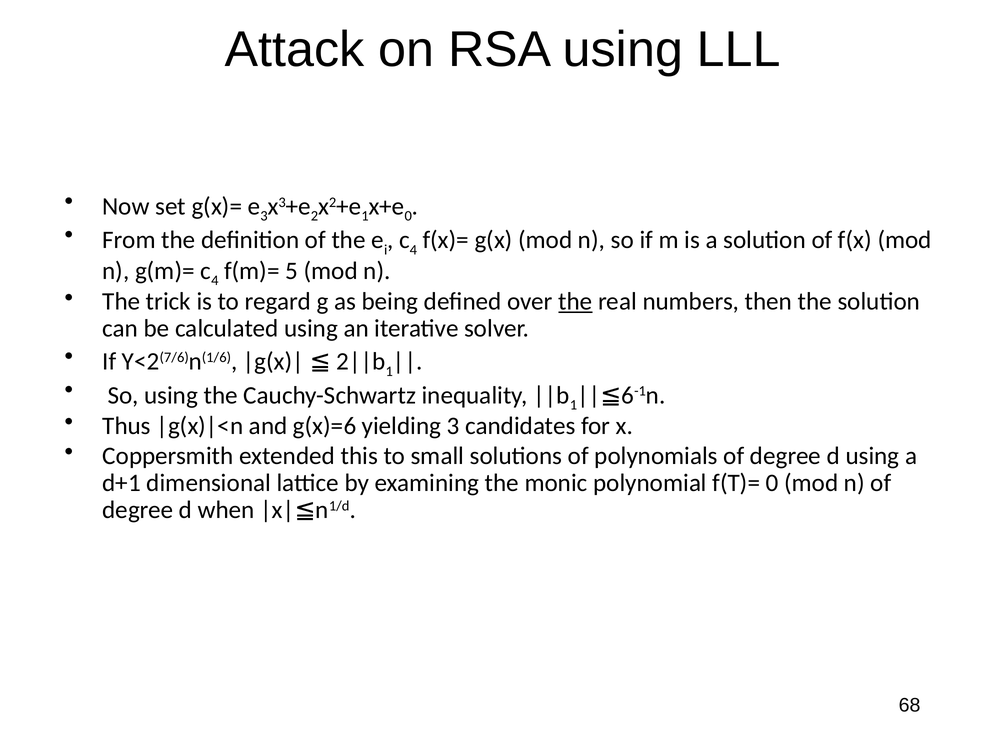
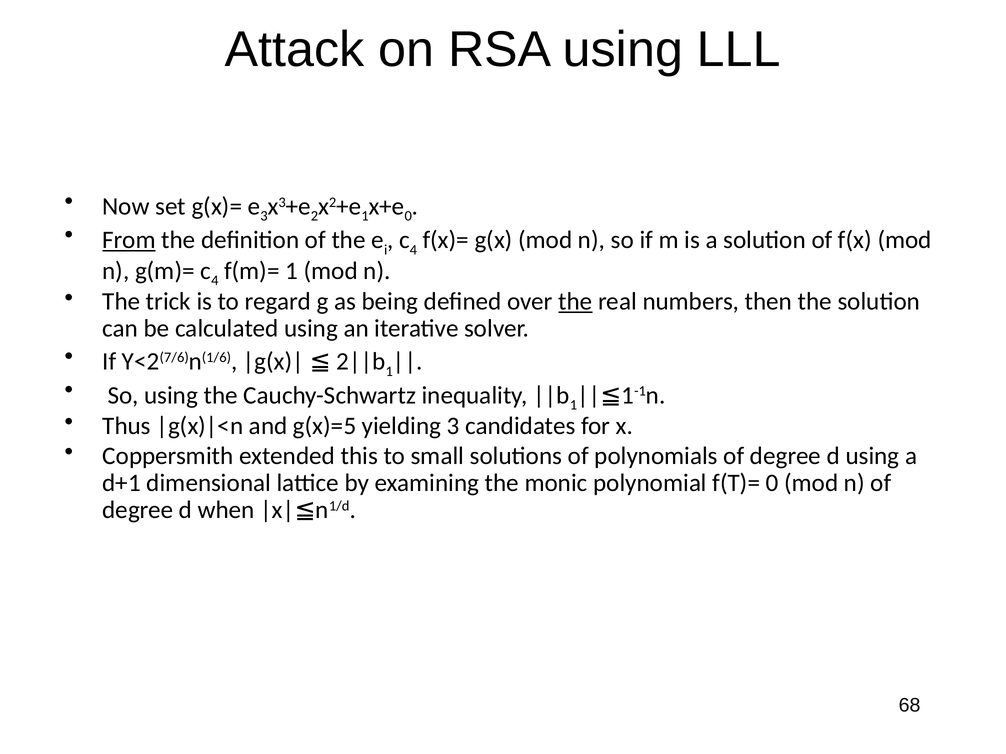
From underline: none -> present (129, 240)
f(m)= 5: 5 -> 1 (292, 271)
6: 6 -> 1 (628, 395)
g(x)=6: g(x)=6 -> g(x)=5 (325, 426)
